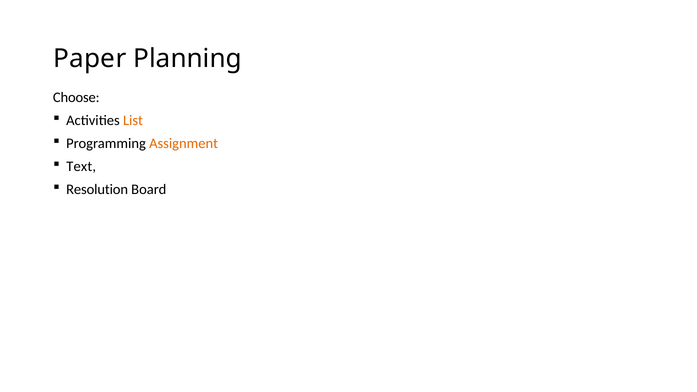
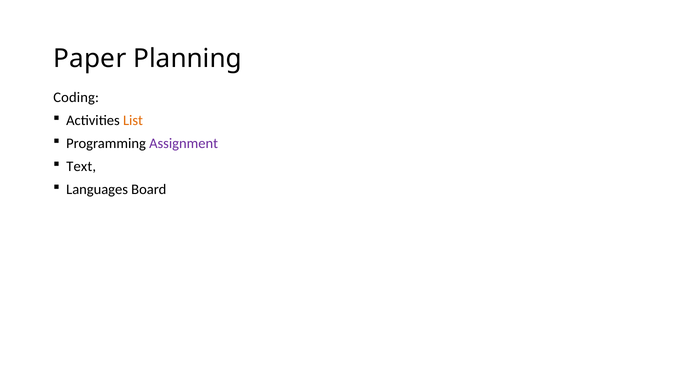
Choose: Choose -> Coding (76, 98)
Assignment colour: orange -> purple (184, 143)
Resolution: Resolution -> Languages (97, 189)
